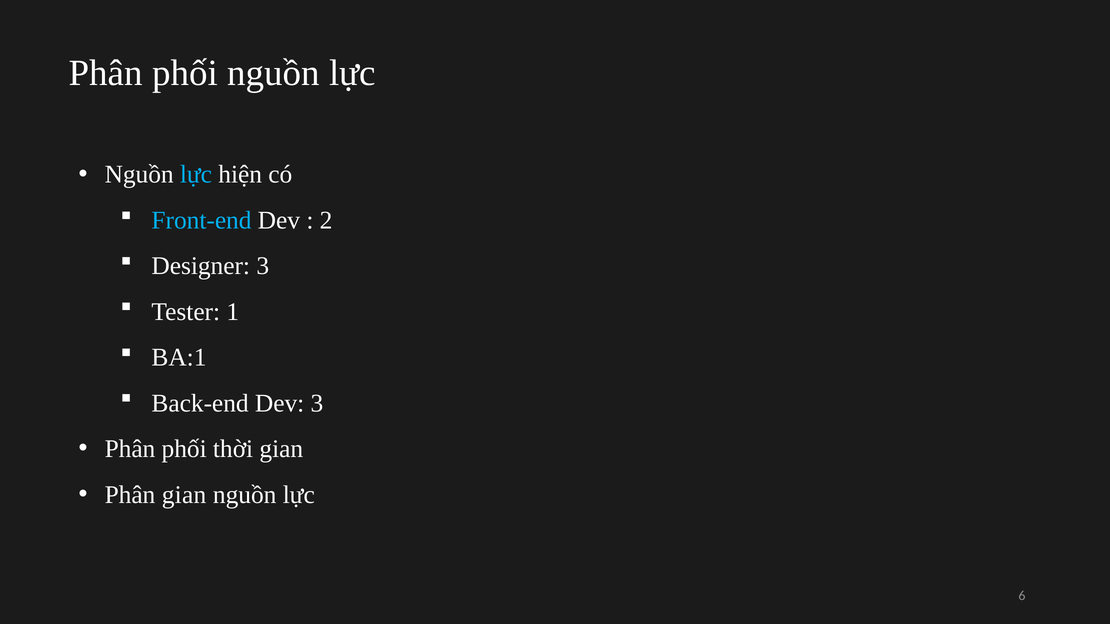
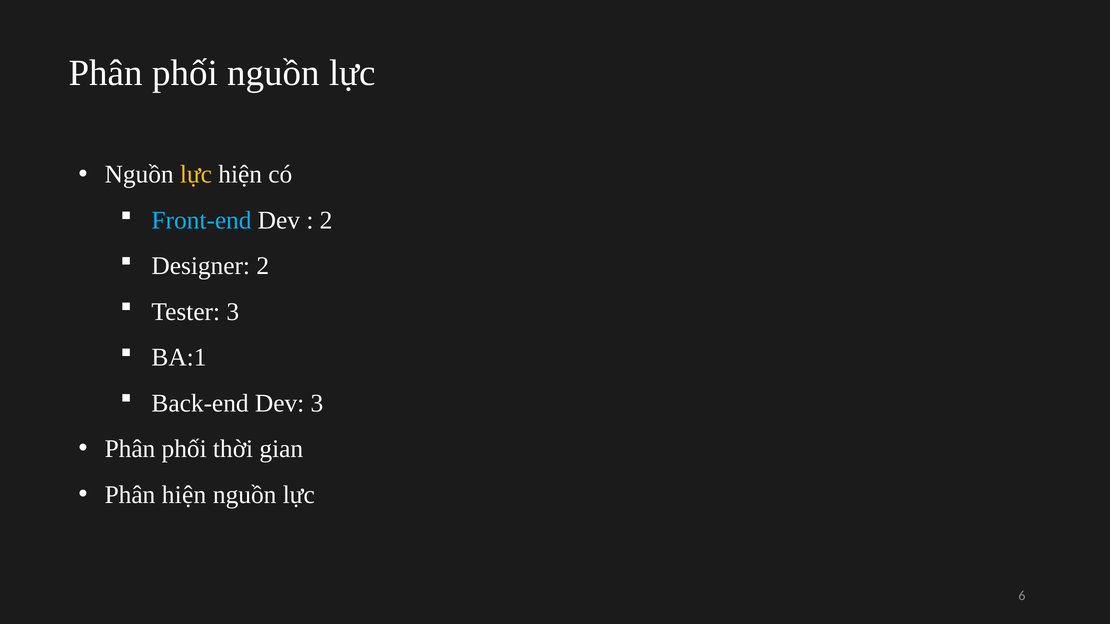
lực colour: light blue -> yellow (196, 175)
Designer 3: 3 -> 2 (263, 266)
Tester 1: 1 -> 3 (233, 312)
Phân gian: gian -> hiện (184, 495)
